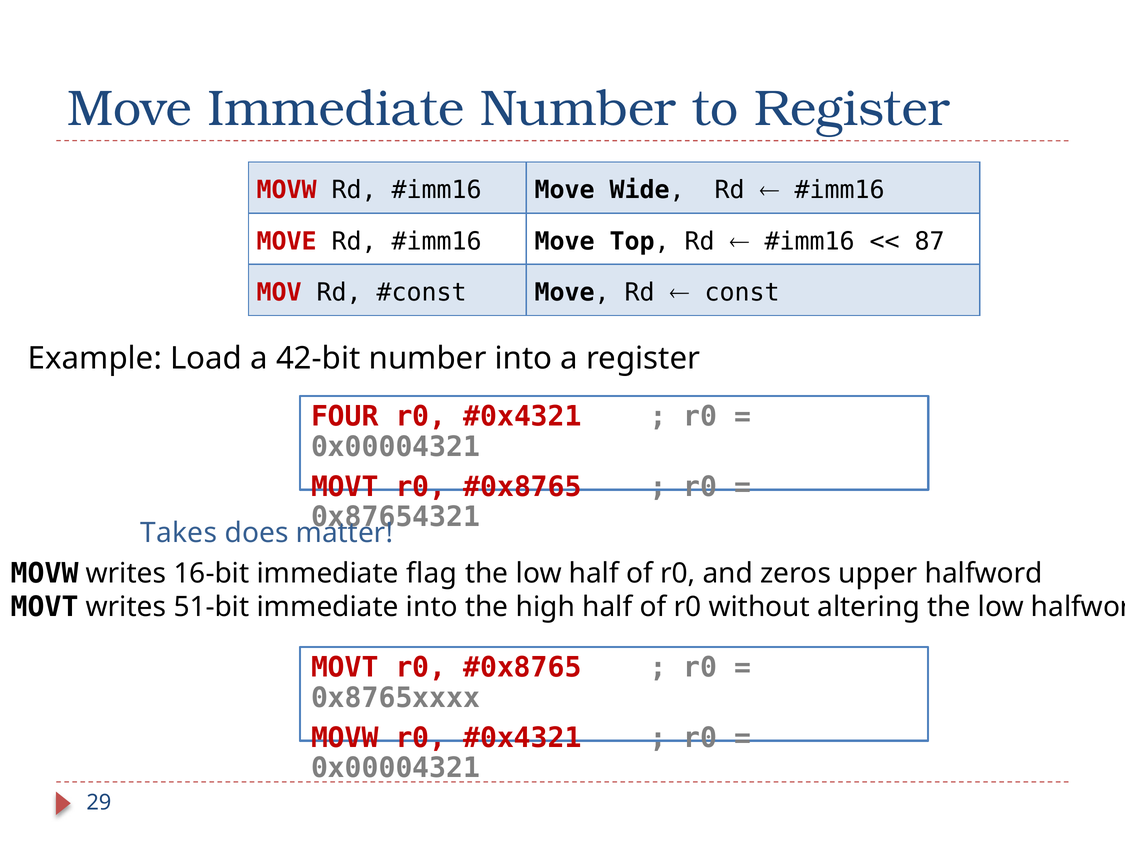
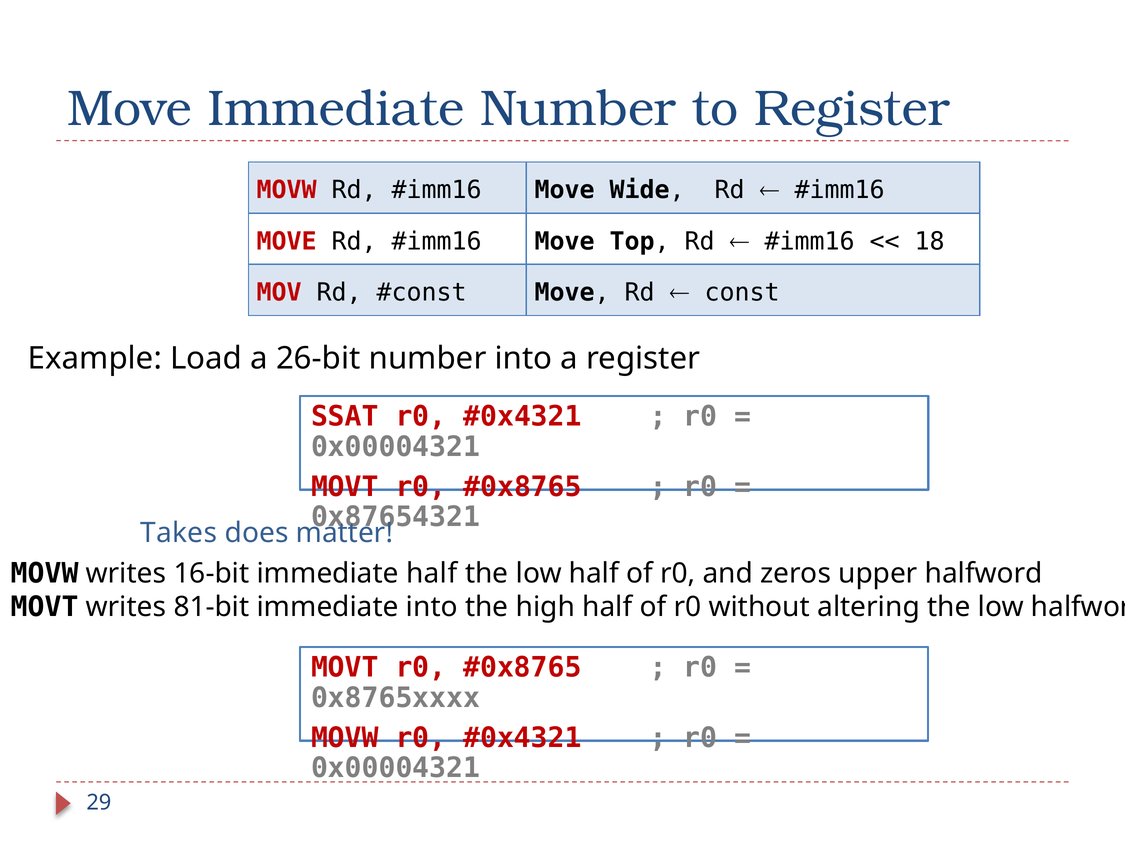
87: 87 -> 18 (930, 241)
42-bit: 42-bit -> 26-bit (318, 358)
FOUR: FOUR -> SSAT (345, 416)
immediate flag: flag -> half (432, 573)
51-bit: 51-bit -> 81-bit (211, 607)
